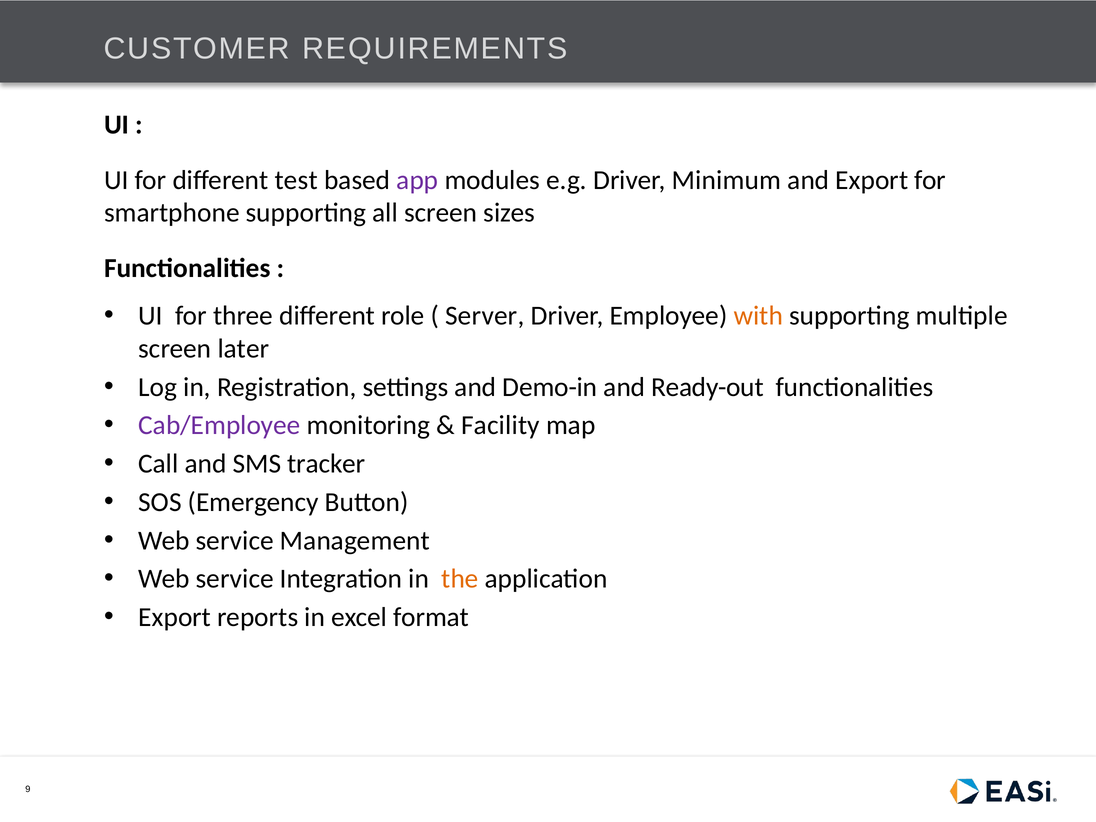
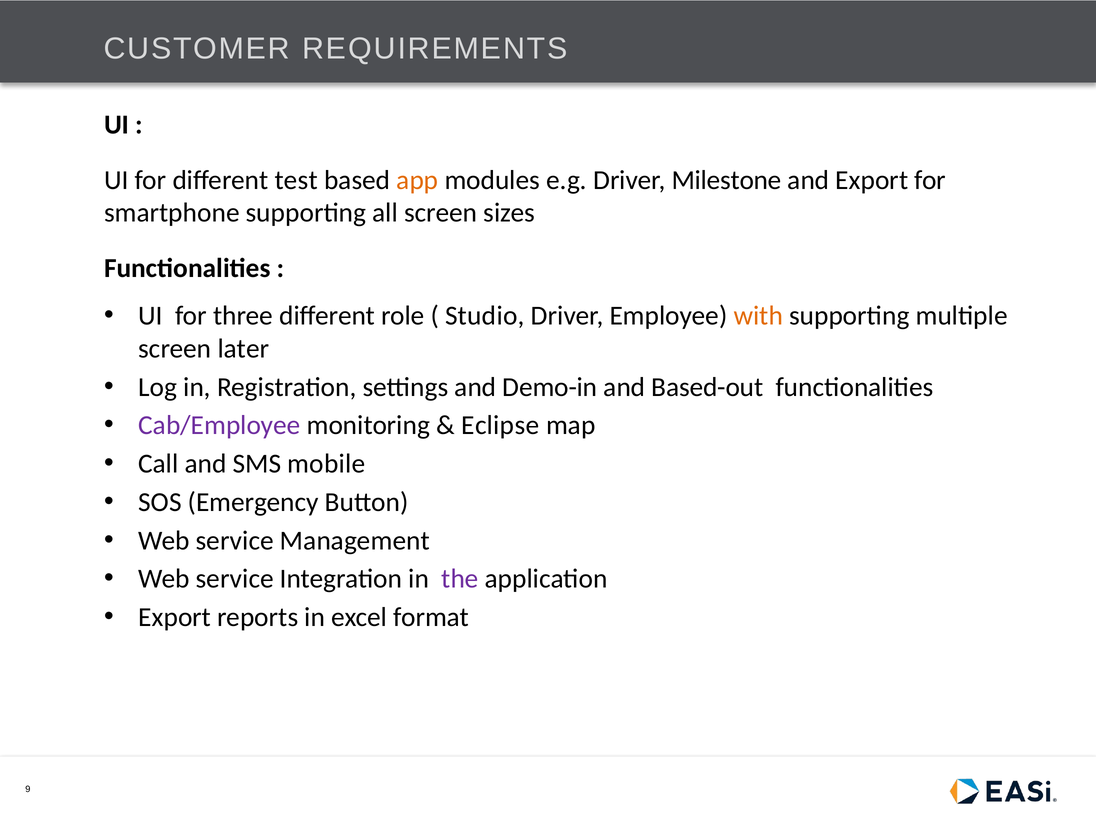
app colour: purple -> orange (417, 180)
Minimum: Minimum -> Milestone (727, 180)
Server: Server -> Studio (485, 316)
Ready-out: Ready-out -> Based-out (707, 387)
Facility: Facility -> Eclipse (500, 425)
tracker: tracker -> mobile (326, 464)
the colour: orange -> purple (460, 579)
